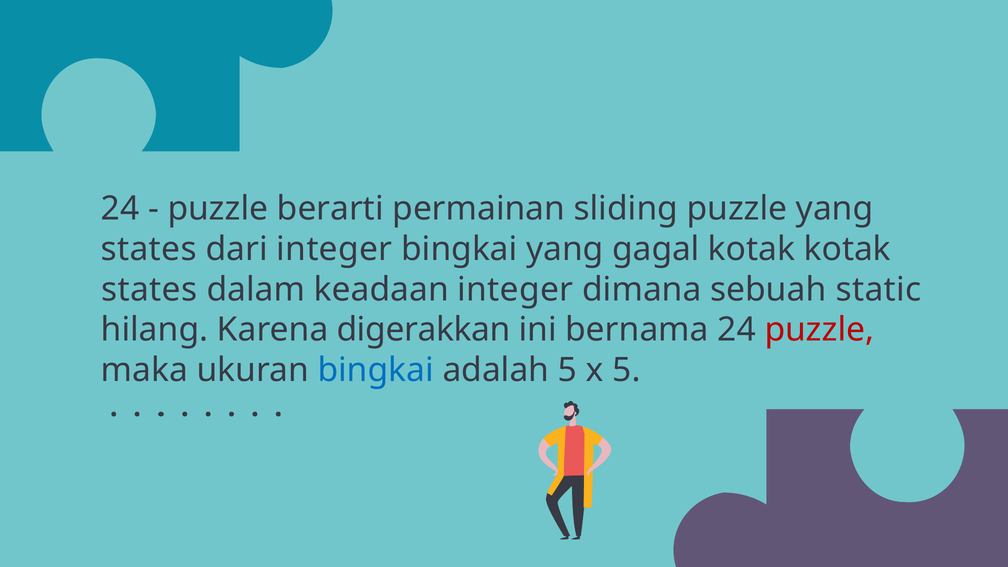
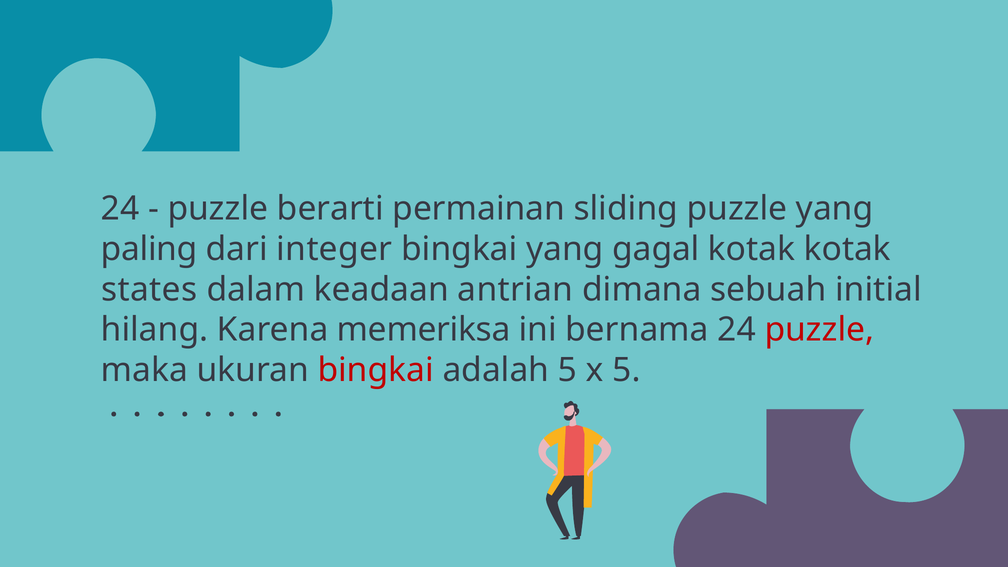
states: states -> paling (149, 249)
keadaan integer: integer -> antrian (515, 289)
static: static -> initial (879, 289)
digerakkan: digerakkan -> memeriksa (424, 330)
bingkai colour: blue -> red (376, 370)
